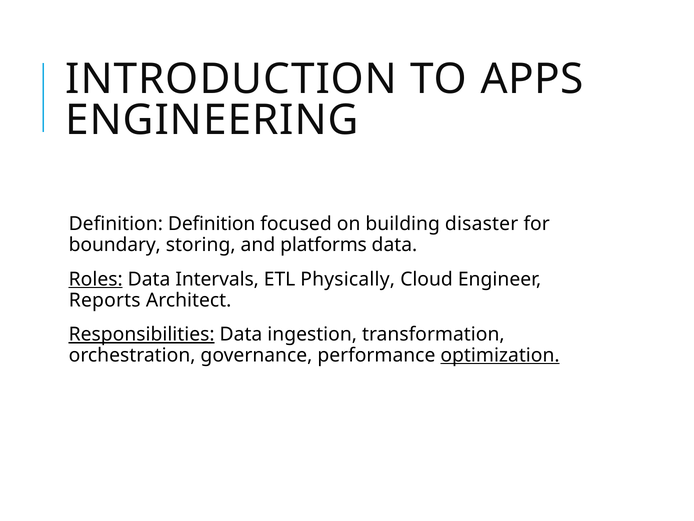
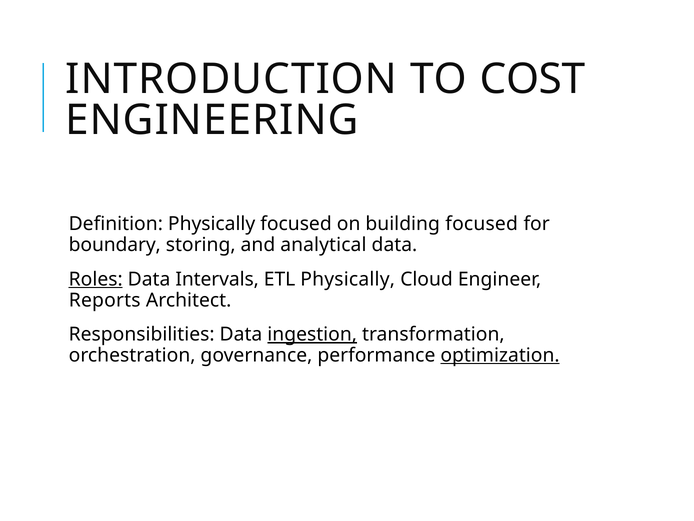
APPS: APPS -> COST (532, 79)
Definition Definition: Definition -> Physically (212, 224)
building disaster: disaster -> focused (482, 224)
platforms: platforms -> analytical (323, 245)
Responsibilities underline: present -> none (142, 334)
ingestion underline: none -> present (312, 334)
